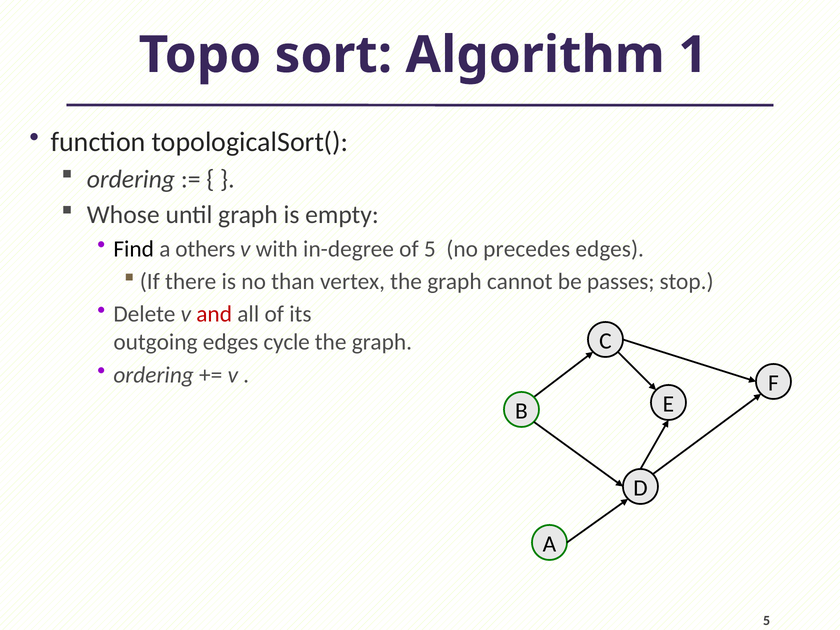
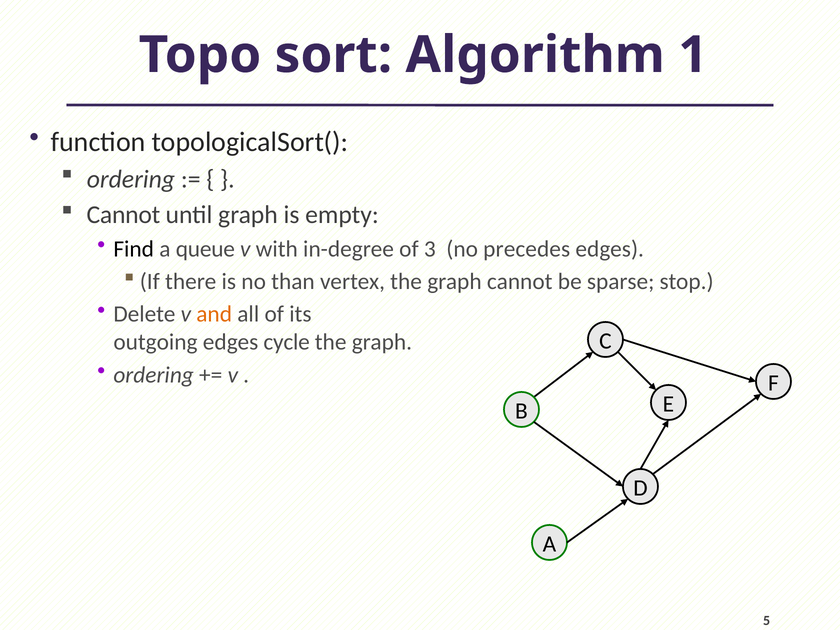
Whose: Whose -> Cannot (123, 215)
others: others -> queue (205, 249)
of 5: 5 -> 3 (430, 249)
passes: passes -> sparse (621, 282)
and colour: red -> orange (214, 314)
